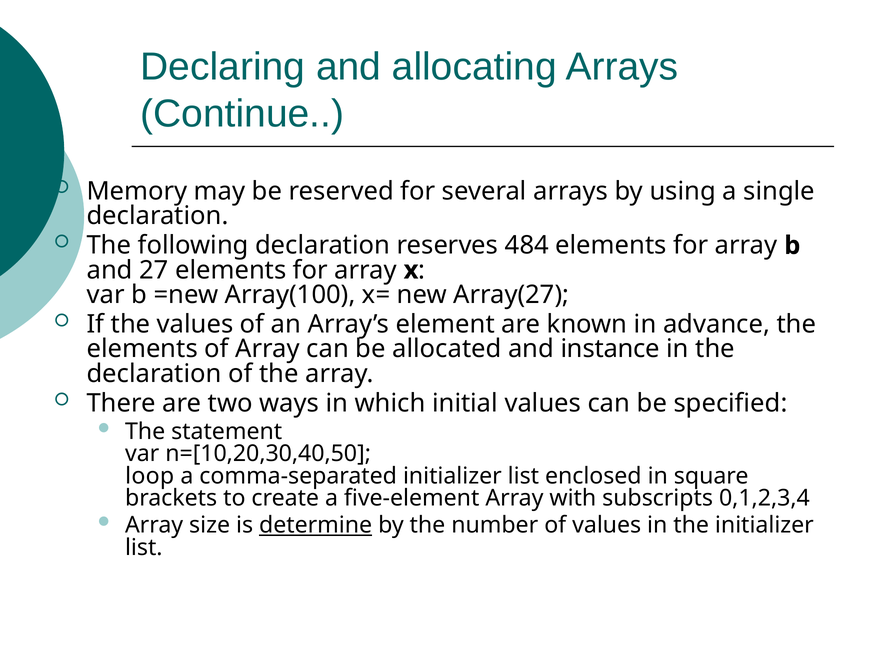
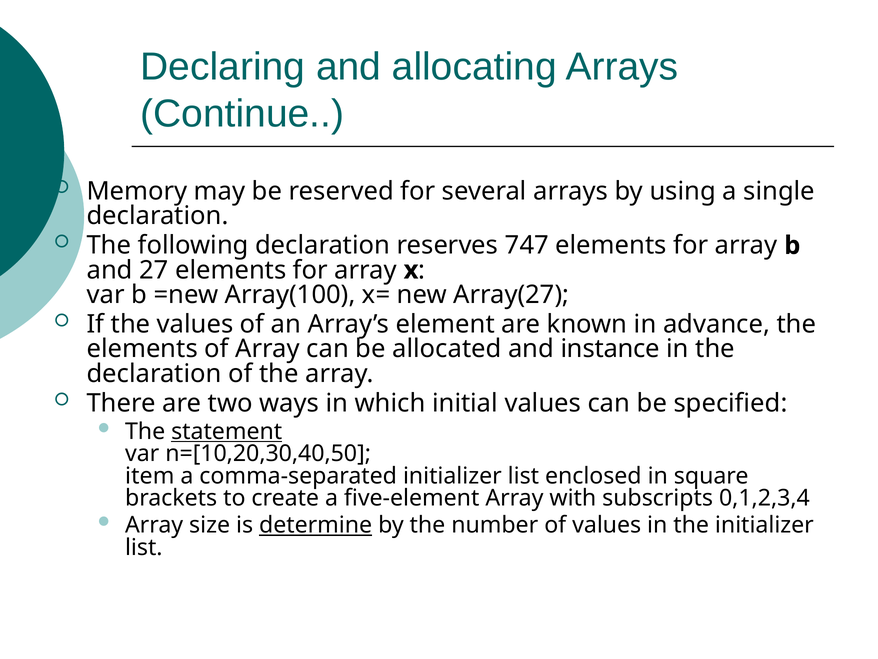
484: 484 -> 747 (527, 245)
statement underline: none -> present (227, 431)
loop: loop -> item (150, 476)
